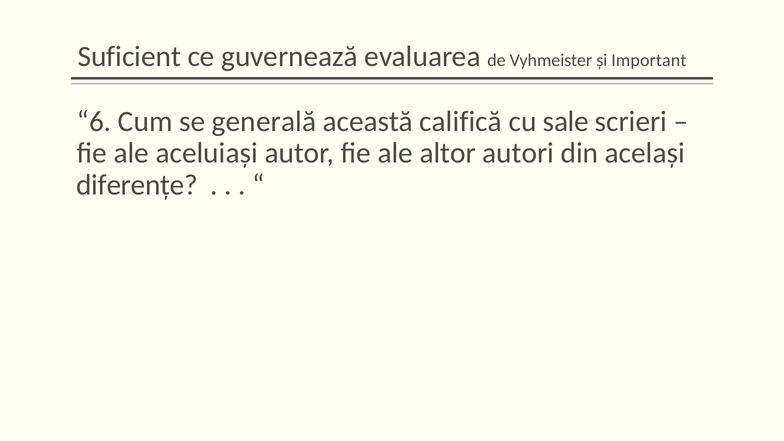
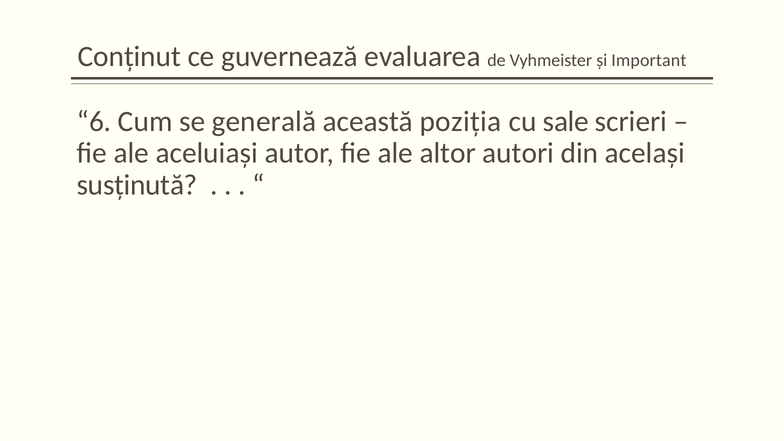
Suficient: Suficient -> Conținut (129, 56)
califică: califică -> poziția (461, 121)
diferențe: diferențe -> susținută (137, 185)
